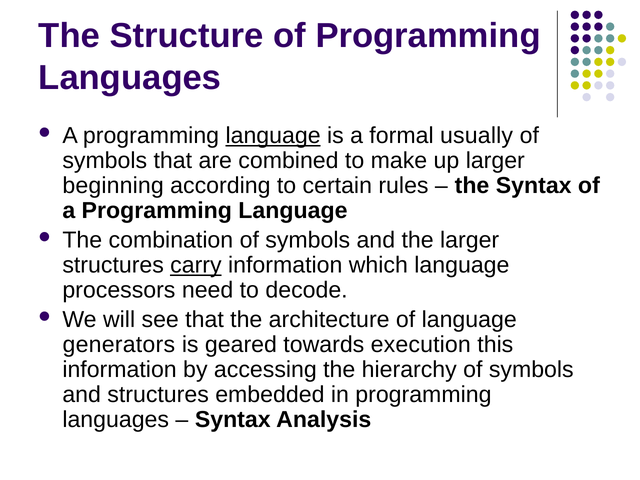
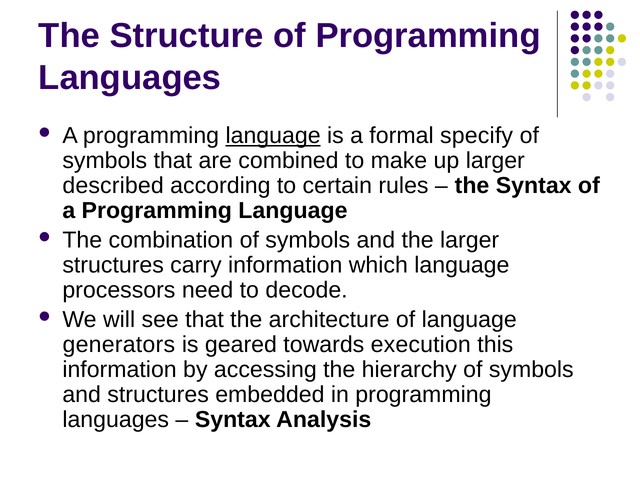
usually: usually -> specify (477, 136)
beginning: beginning -> described (113, 186)
carry underline: present -> none (196, 265)
